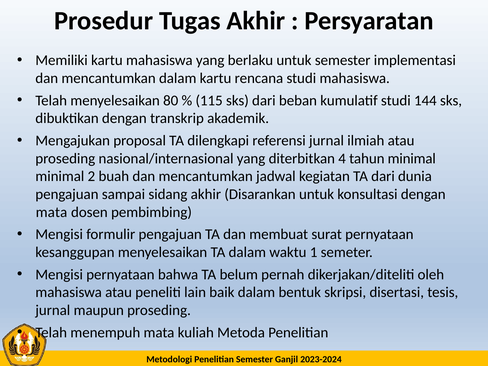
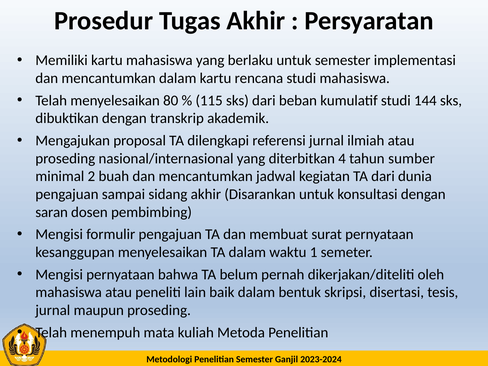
tahun minimal: minimal -> sumber (412, 159)
mata: mata -> saran (52, 212)
